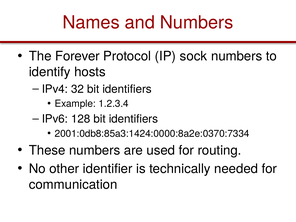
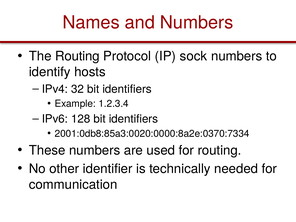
The Forever: Forever -> Routing (77, 56)
2001:0db8:85a3:1424:0000:8a2e:0370:7334: 2001:0db8:85a3:1424:0000:8a2e:0370:7334 -> 2001:0db8:85a3:0020:0000:8a2e:0370:7334 (152, 134)
